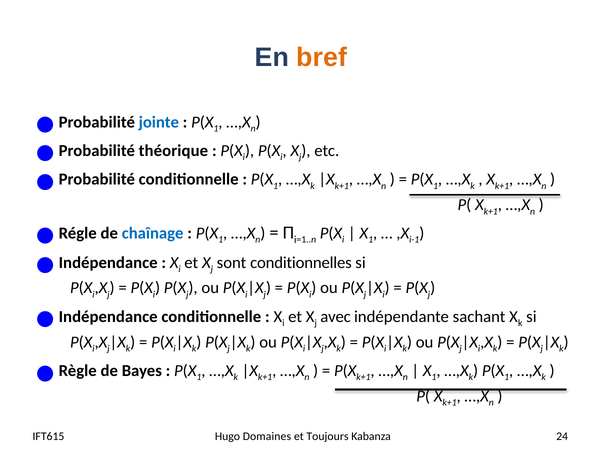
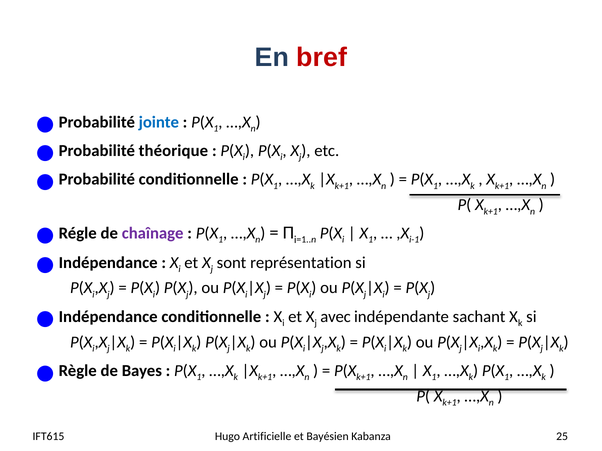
bref colour: orange -> red (322, 58)
chaînage colour: blue -> purple (153, 234)
conditionnelles: conditionnelles -> représentation (301, 263)
Domaines: Domaines -> Artificielle (267, 437)
Toujours: Toujours -> Bayésien (328, 437)
24: 24 -> 25 (562, 437)
